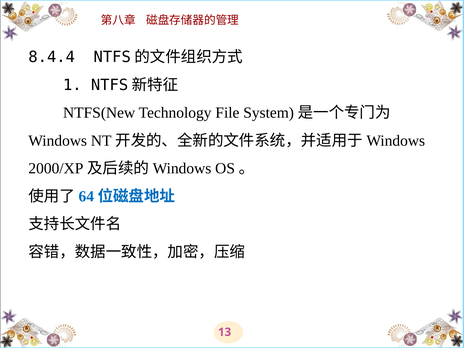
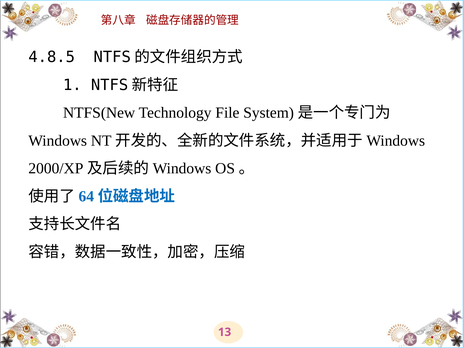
8.4.4: 8.4.4 -> 4.8.5 (52, 57)
